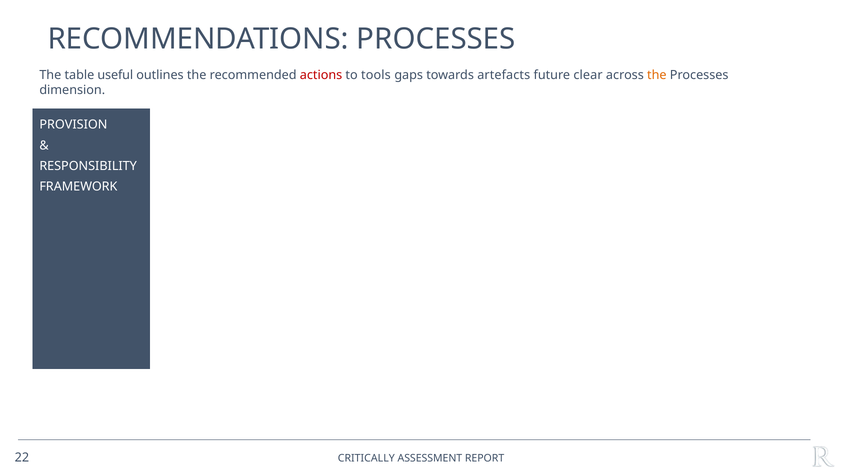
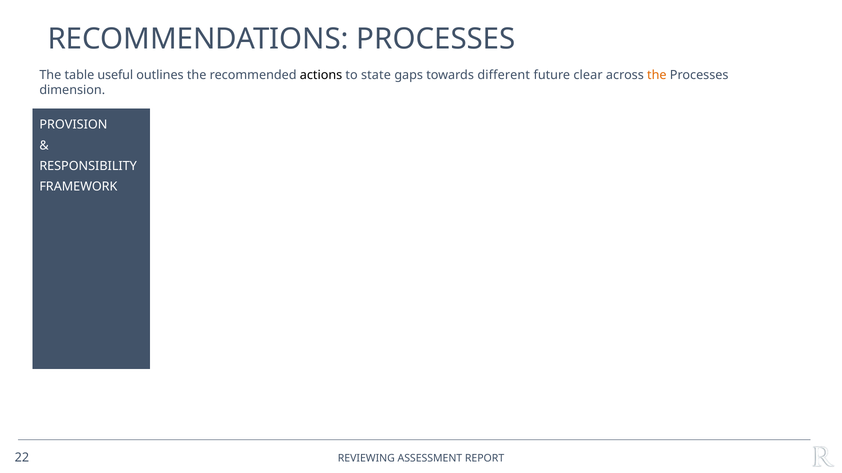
actions colour: red -> black (321, 75)
tools: tools -> state (376, 75)
artefacts: artefacts -> different (504, 75)
CRITICALLY: CRITICALLY -> REVIEWING (366, 459)
